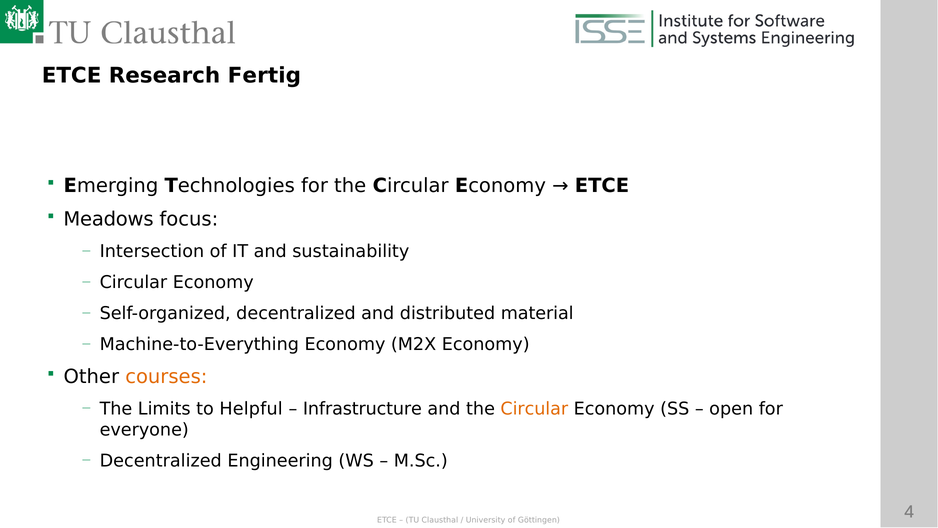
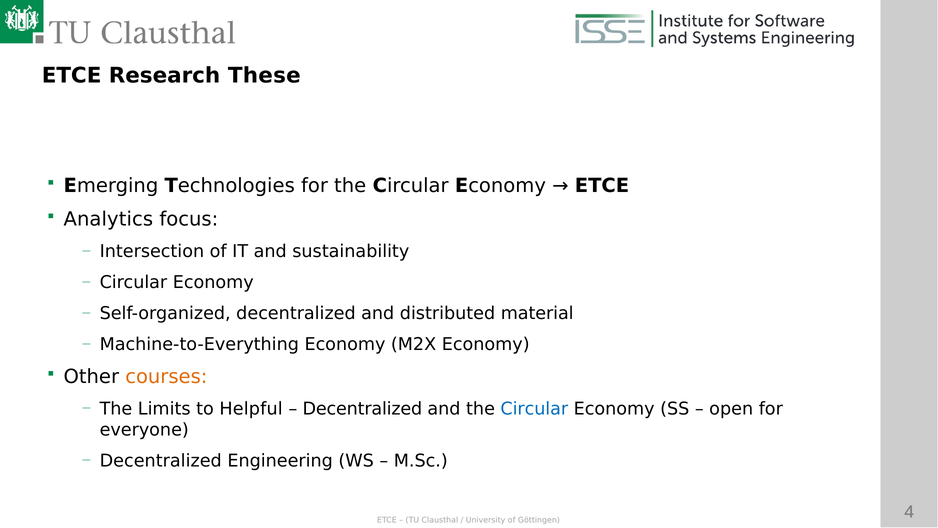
Fertig: Fertig -> These (264, 76)
Meadows: Meadows -> Analytics (108, 219)
Infrastructure: Infrastructure -> Decentralized (362, 409)
Circular colour: orange -> blue (534, 409)
